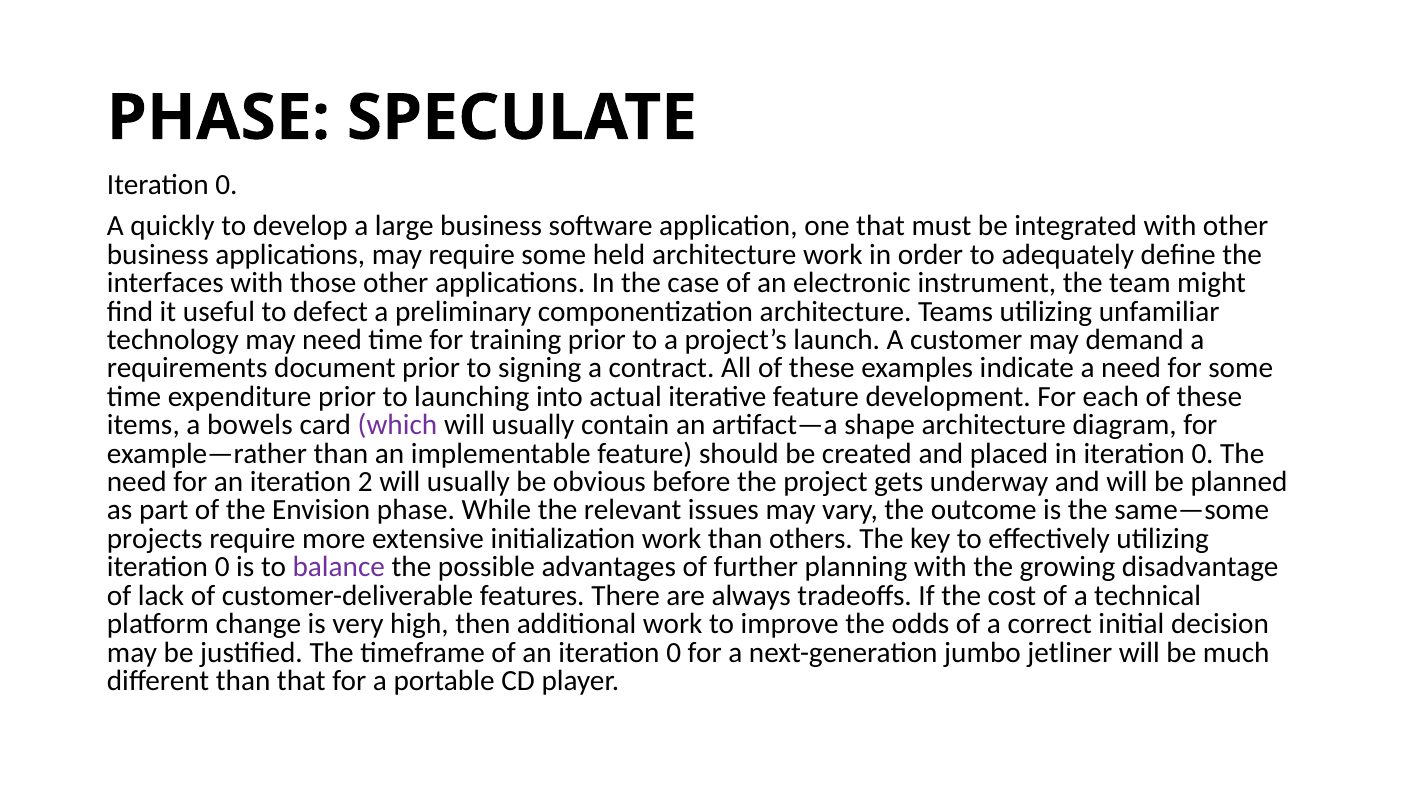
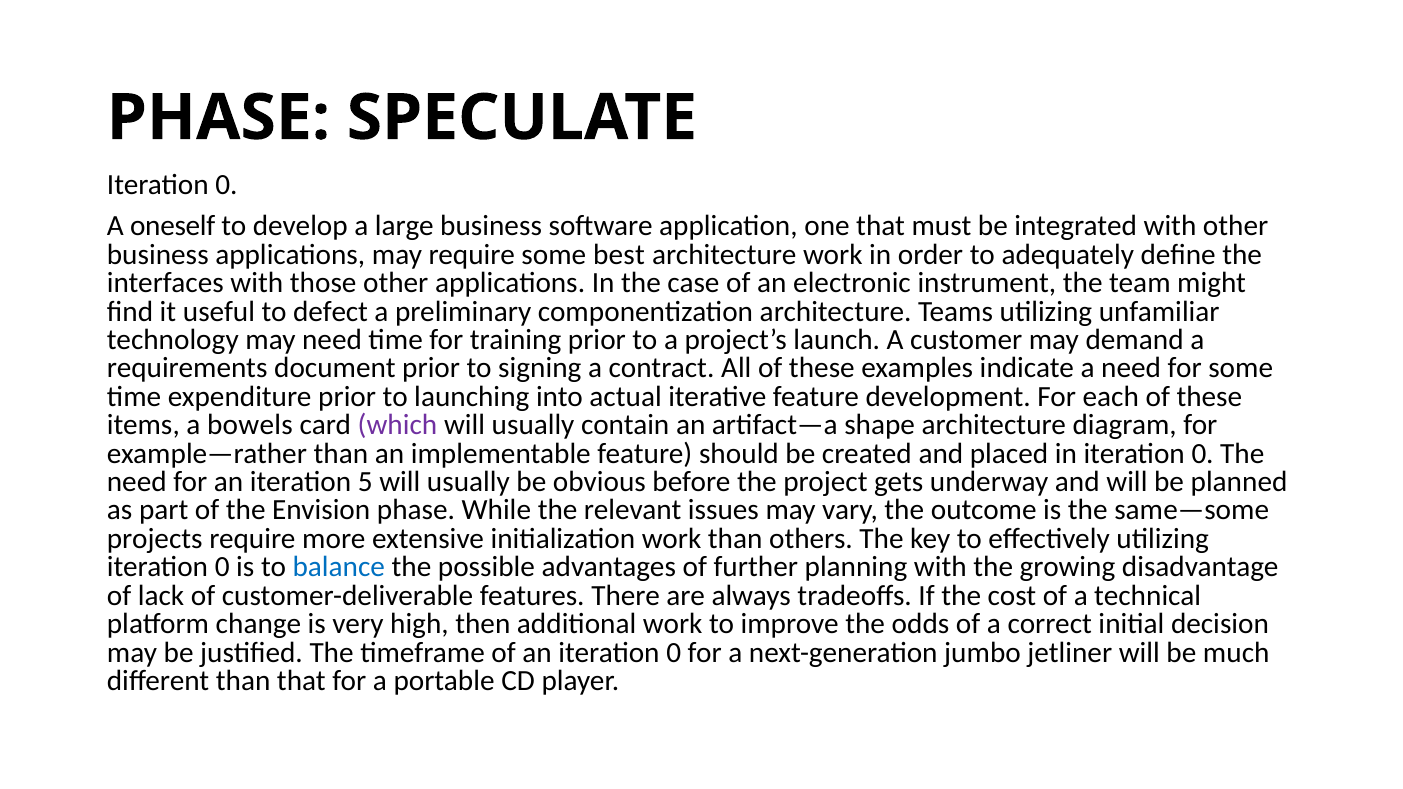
quickly: quickly -> oneself (173, 226)
held: held -> best (619, 255)
2: 2 -> 5 (365, 482)
balance colour: purple -> blue (339, 567)
